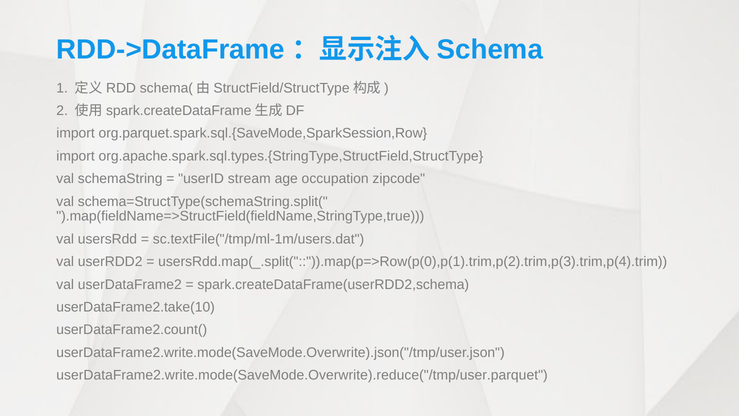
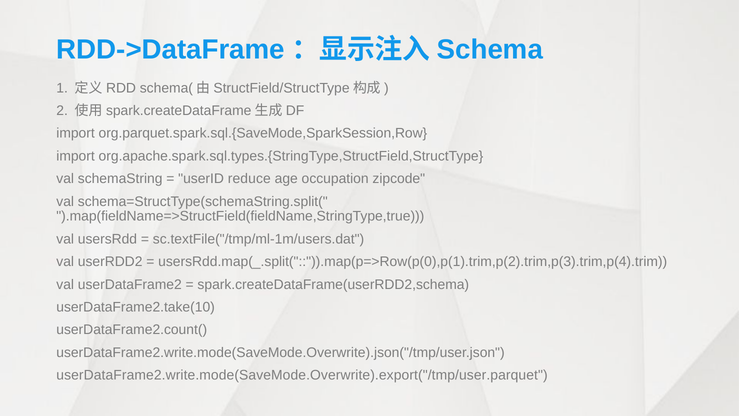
stream: stream -> reduce (249, 179)
userDataFrame2.write.mode(SaveMode.Overwrite).reduce("/tmp/user.parquet: userDataFrame2.write.mode(SaveMode.Overwrite).reduce("/tmp/user.parquet -> userDataFrame2.write.mode(SaveMode.Overwrite).export("/tmp/user.parquet (302, 375)
